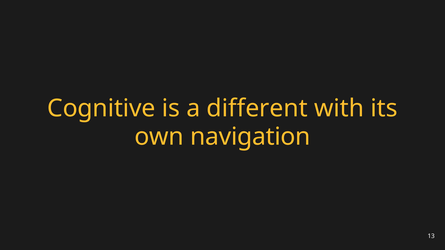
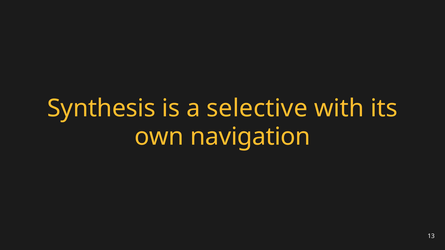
Cognitive: Cognitive -> Synthesis (101, 109)
different: different -> selective (257, 109)
